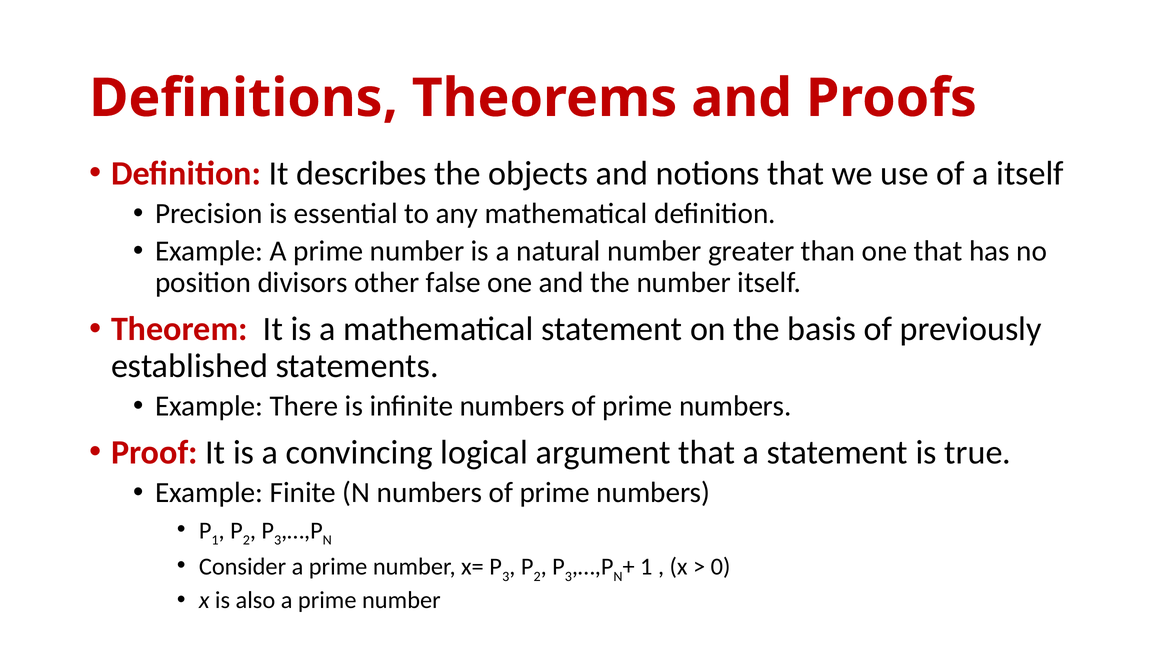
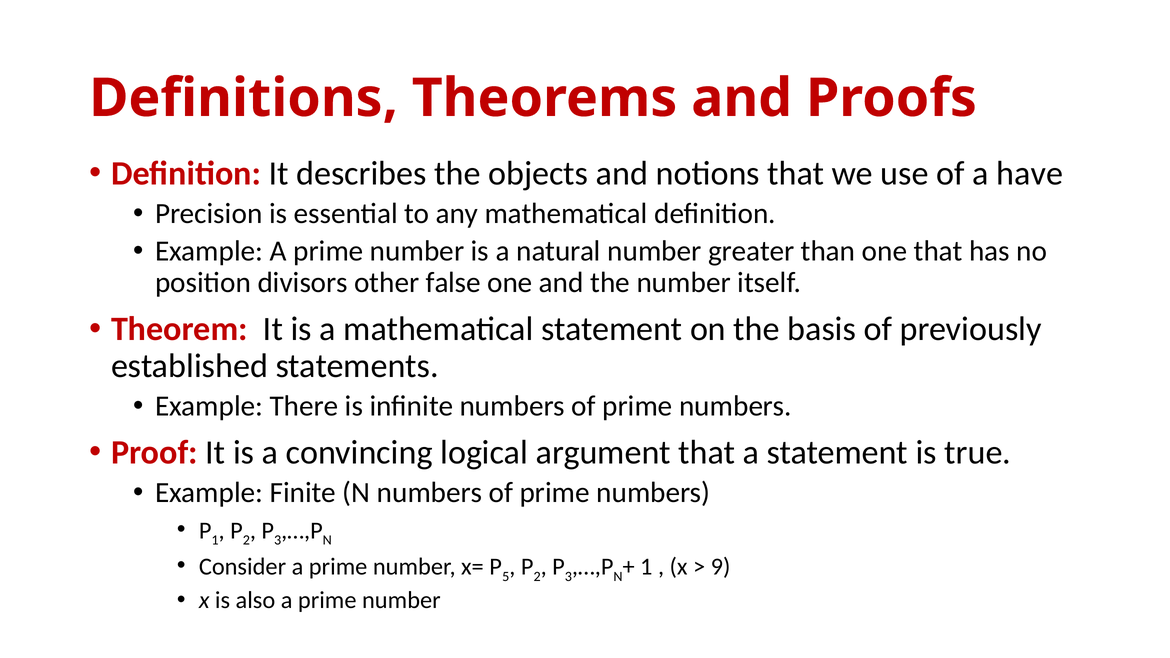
a itself: itself -> have (1030, 173)
3: 3 -> 5 (506, 576)
0: 0 -> 9 (721, 567)
